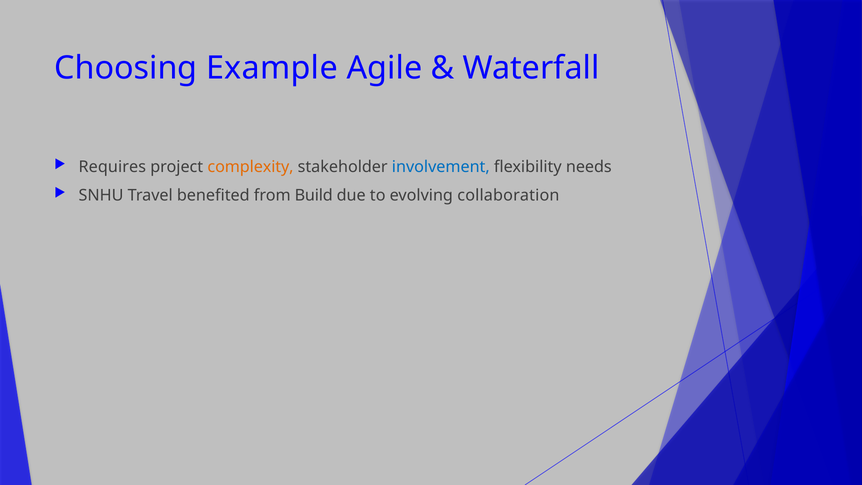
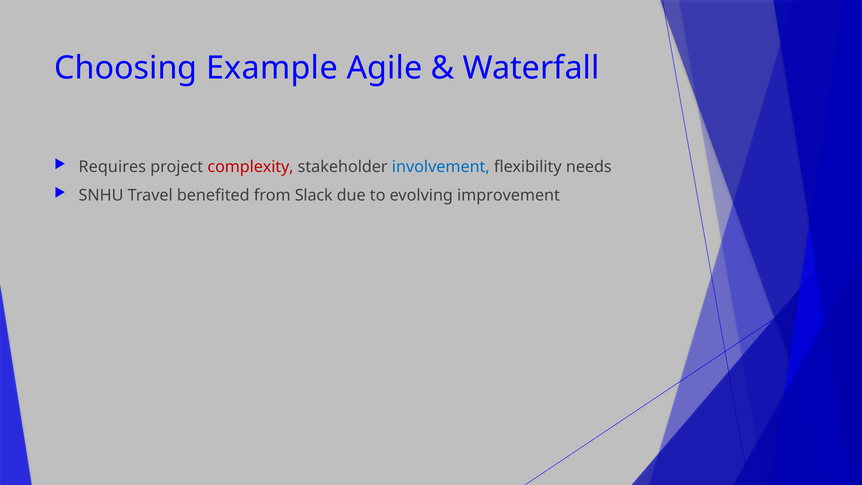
complexity colour: orange -> red (251, 167)
Build: Build -> Slack (314, 195)
collaboration: collaboration -> improvement (508, 195)
